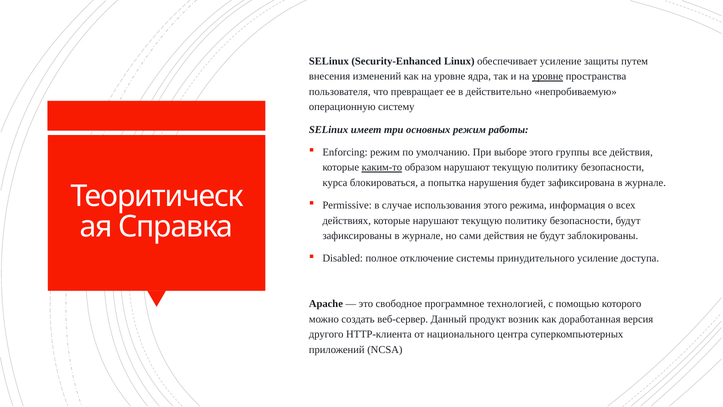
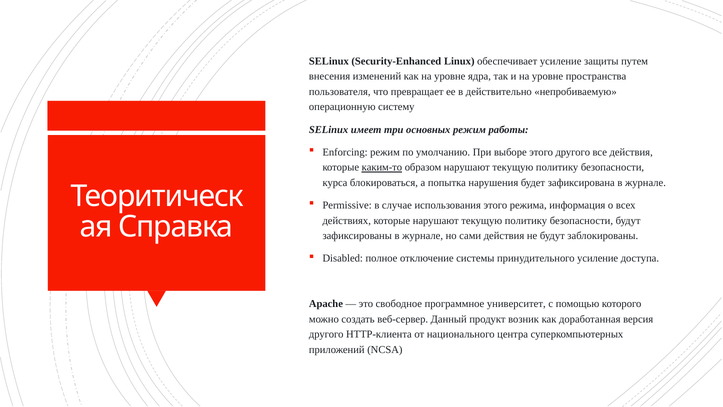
уровне underline: present -> none (548, 76)
этого группы: группы -> другого (573, 152)
технологией: технологией -> университет (516, 304)
